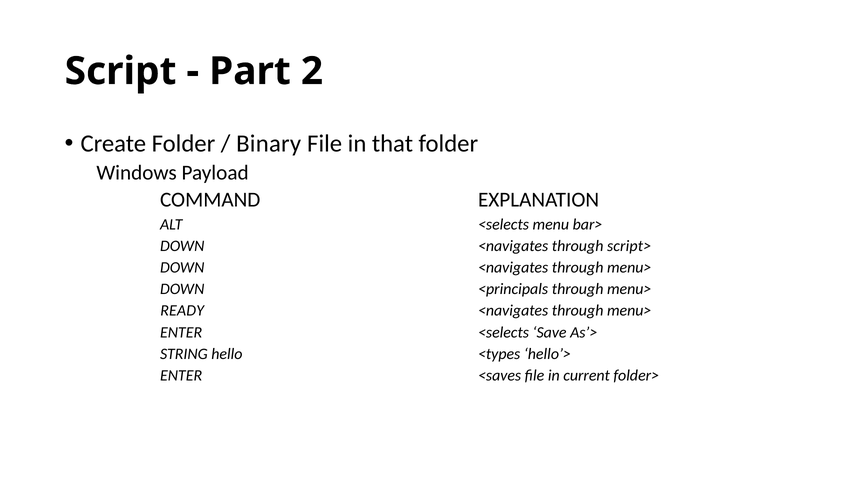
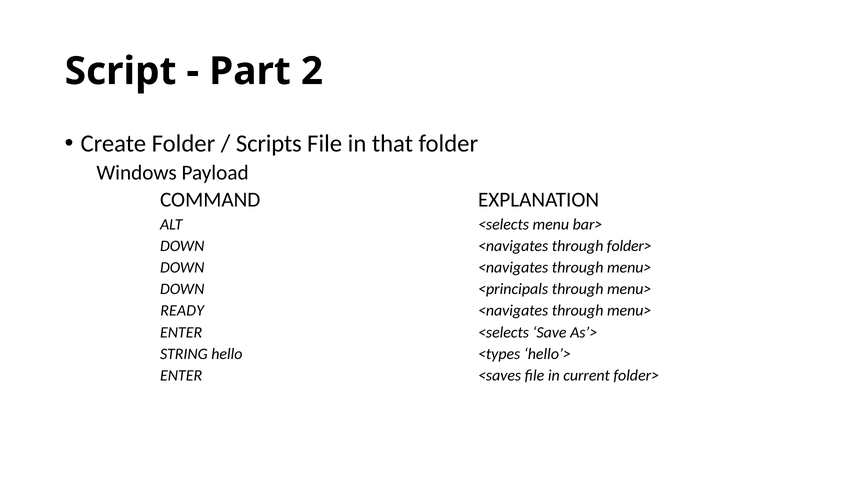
Binary: Binary -> Scripts (269, 143)
through script>: script> -> folder> (629, 246)
